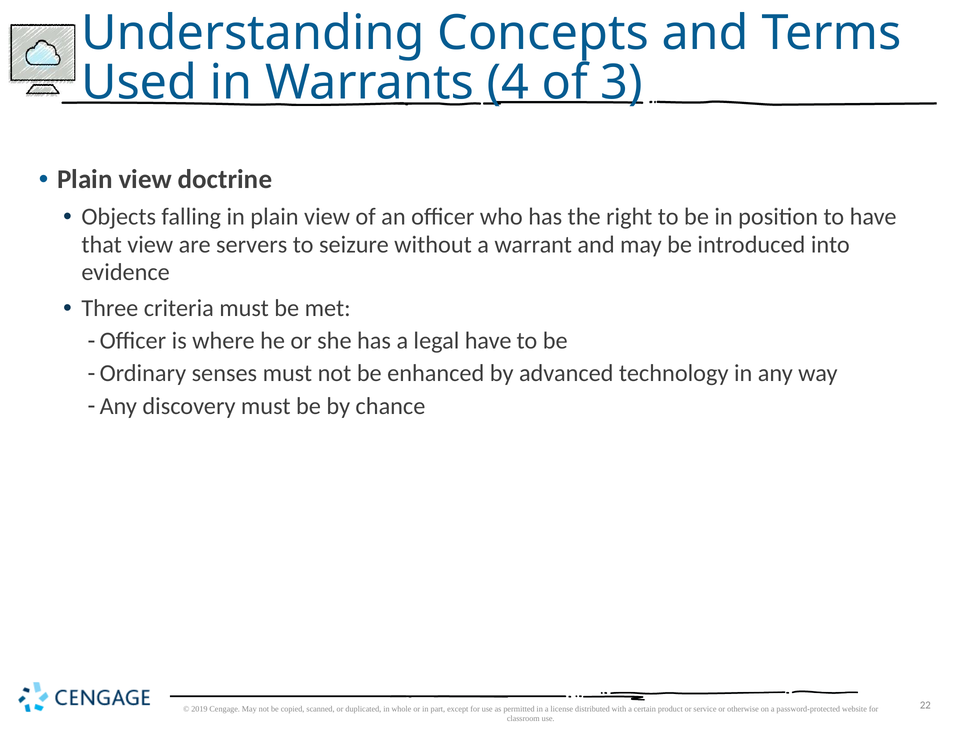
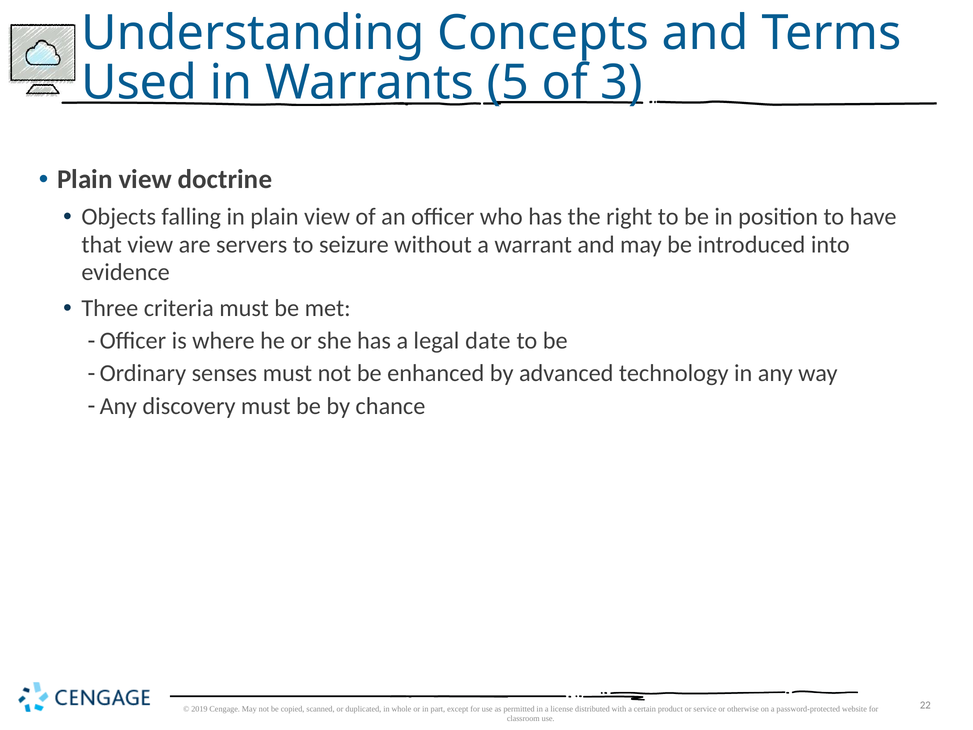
4: 4 -> 5 (508, 83)
legal have: have -> date (488, 341)
